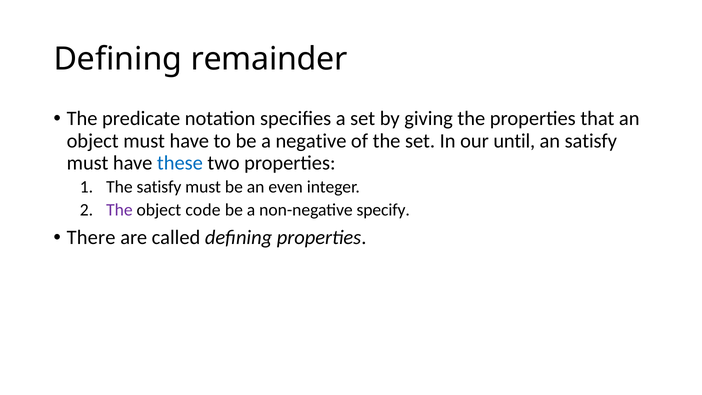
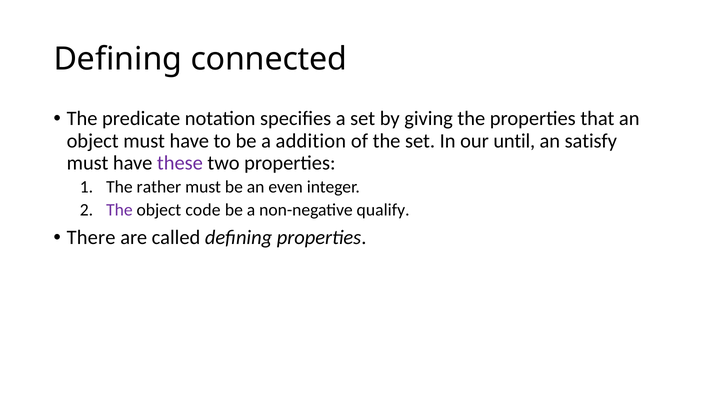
remainder: remainder -> connected (269, 59)
negative: negative -> addition (311, 141)
these colour: blue -> purple (180, 163)
The satisfy: satisfy -> rather (159, 187)
specify: specify -> qualify (383, 210)
